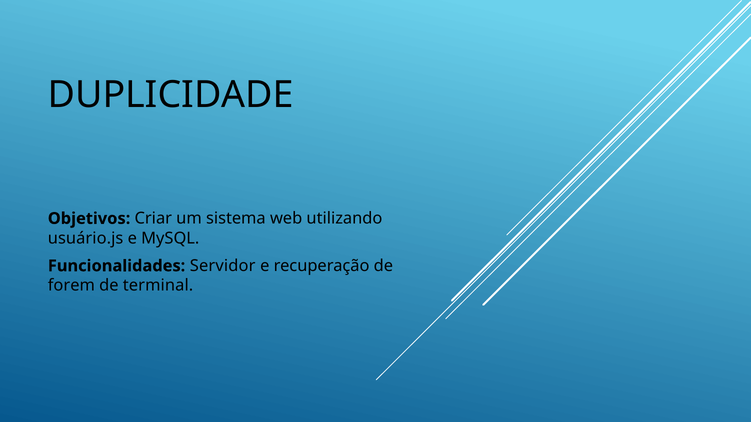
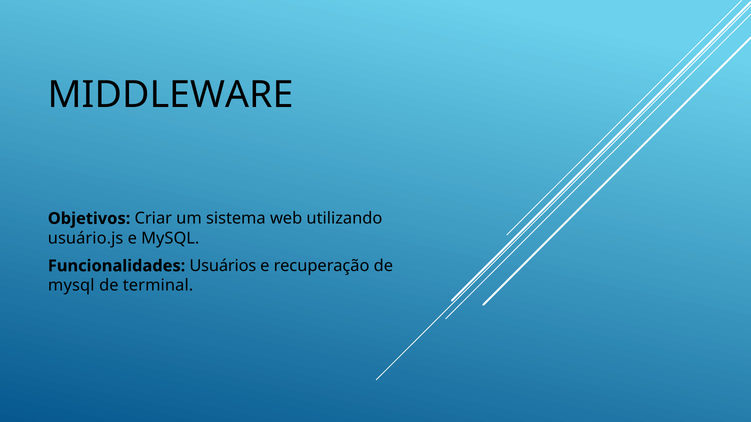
DUPLICIDADE: DUPLICIDADE -> MIDDLEWARE (171, 95)
Servidor: Servidor -> Usuários (223, 266)
forem: forem -> mysql (71, 286)
